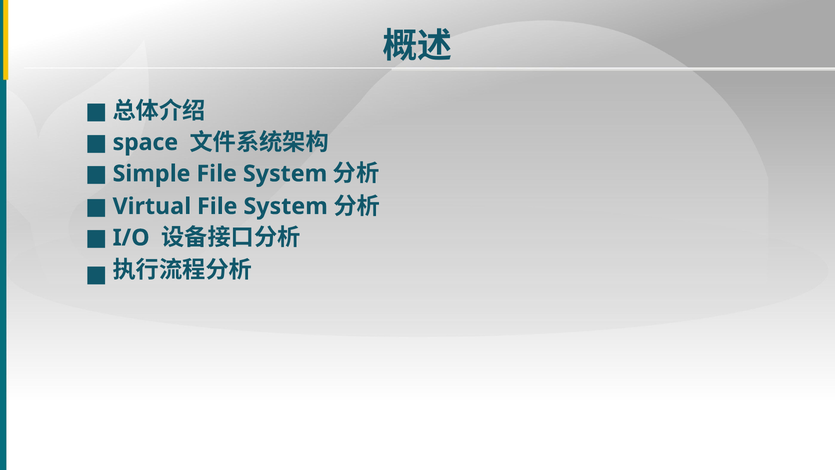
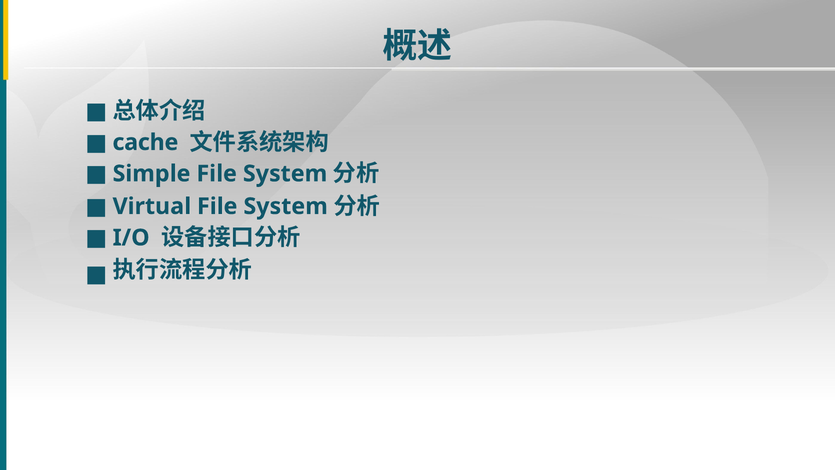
space: space -> cache (145, 142)
